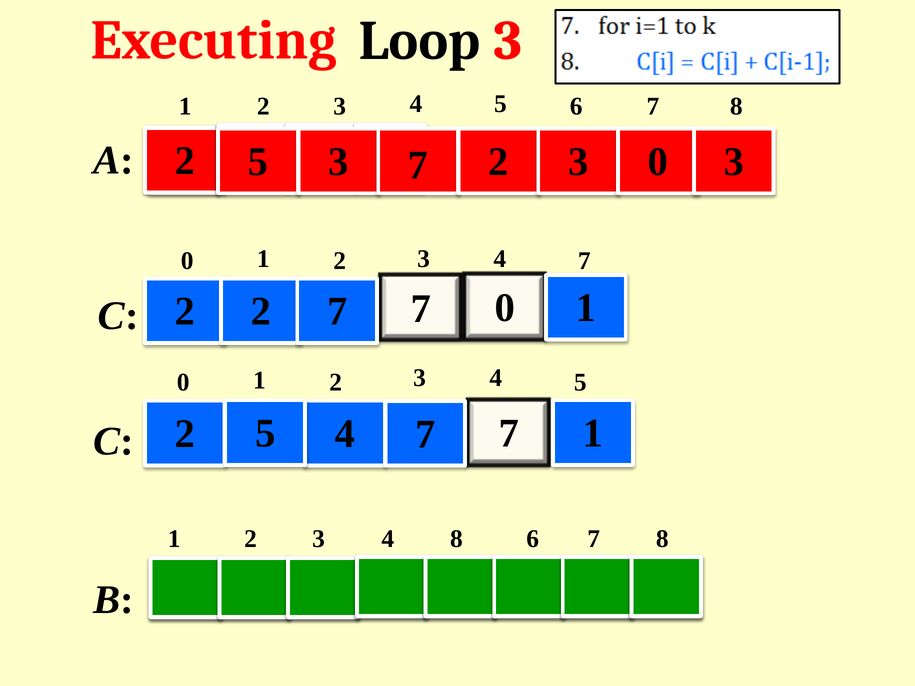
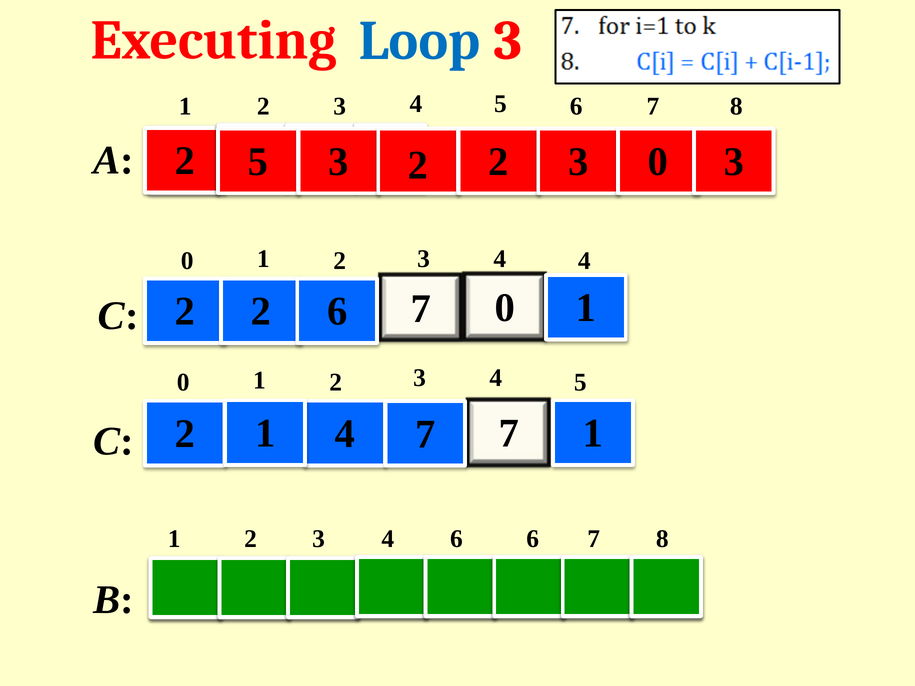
Loop colour: black -> blue (419, 41)
A 7: 7 -> 2 (418, 165)
0 2 7: 7 -> 4 (584, 261)
2 2 7: 7 -> 6 (337, 312)
5: 5 -> 1 (265, 434)
4 8: 8 -> 6 (456, 539)
